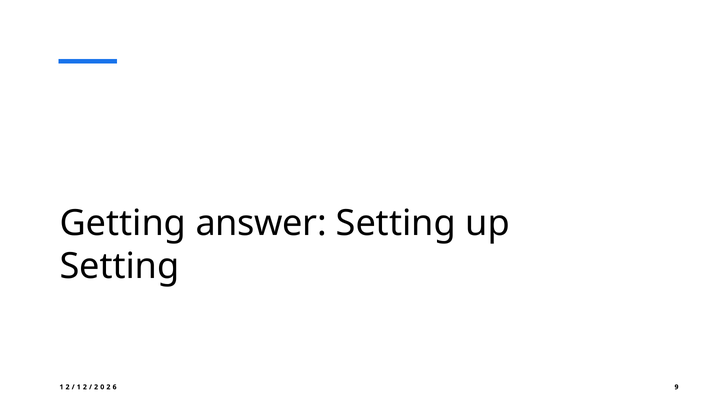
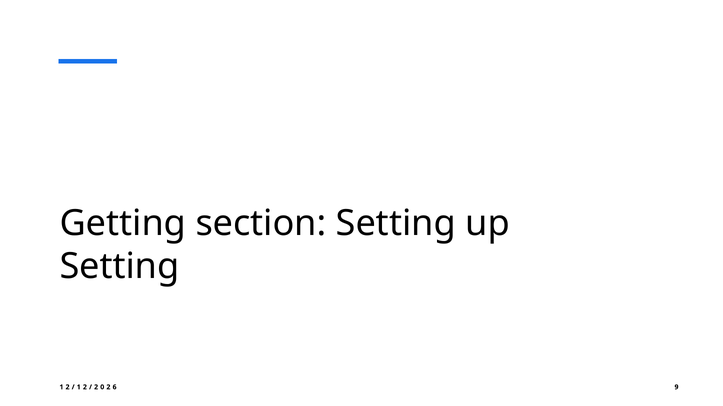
answer: answer -> section (261, 224)
